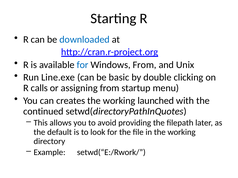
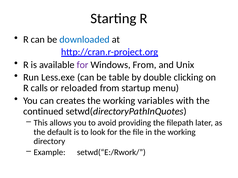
for colour: blue -> purple (83, 65)
Line.exe: Line.exe -> Less.exe (58, 78)
basic: basic -> table (119, 78)
assigning: assigning -> reloaded (79, 88)
launched: launched -> variables (156, 101)
